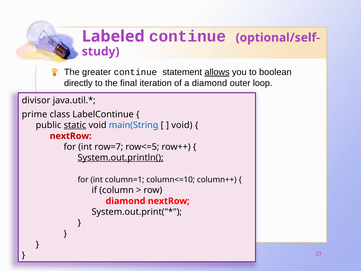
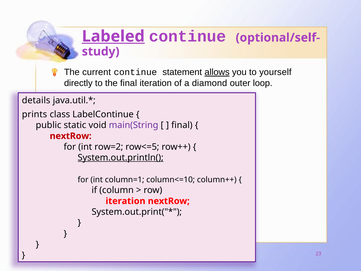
Labeled underline: none -> present (113, 36)
greater: greater -> current (97, 72)
boolean: boolean -> yourself (275, 72)
divisor: divisor -> details (36, 100)
prime: prime -> prints (35, 114)
static underline: present -> none (75, 125)
main(String colour: blue -> purple (134, 125)
void: void -> final (182, 125)
row=7: row=7 -> row=2 (109, 147)
diamond: diamond -> iteration (125, 201)
